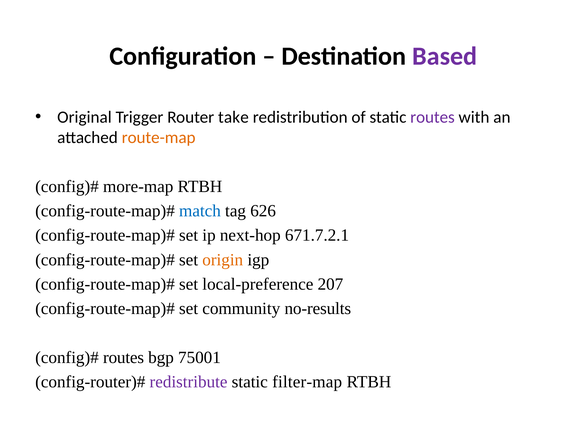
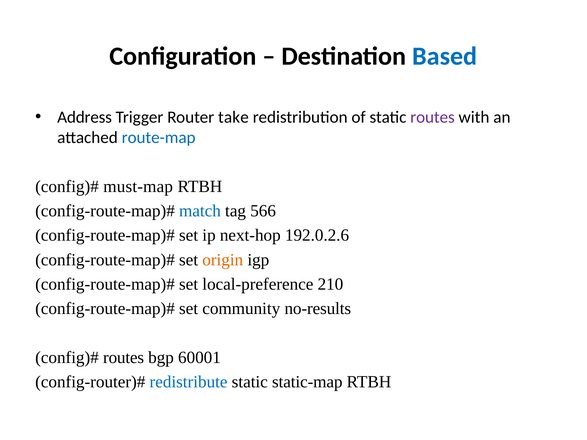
Based colour: purple -> blue (445, 56)
Original: Original -> Address (85, 117)
route-map colour: orange -> blue (159, 138)
more-map: more-map -> must-map (138, 187)
626: 626 -> 566 (263, 211)
671.7.2.1: 671.7.2.1 -> 192.0.2.6 (317, 235)
207: 207 -> 210 (330, 284)
75001: 75001 -> 60001 (199, 358)
redistribute colour: purple -> blue (189, 382)
filter-map: filter-map -> static-map (307, 382)
